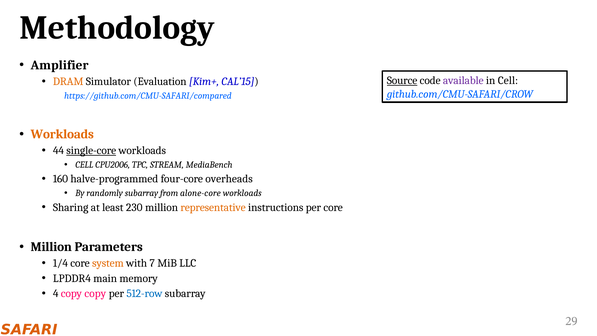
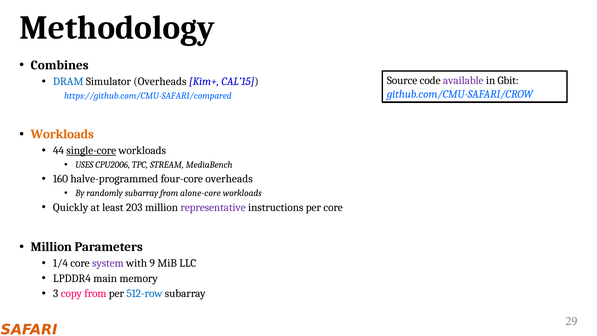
Amplifier: Amplifier -> Combines (60, 65)
DRAM colour: orange -> blue (68, 81)
Simulator Evaluation: Evaluation -> Overheads (160, 81)
Source underline: present -> none (402, 81)
in Cell: Cell -> Gbit (508, 81)
CELL: CELL -> USES (84, 165)
Sharing: Sharing -> Quickly (71, 207)
230: 230 -> 203 (134, 207)
representative colour: orange -> purple (213, 207)
system colour: orange -> purple (108, 263)
7: 7 -> 9 (152, 263)
4: 4 -> 3 (56, 293)
copy copy: copy -> from (95, 293)
